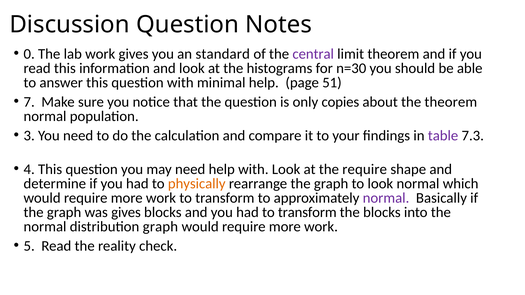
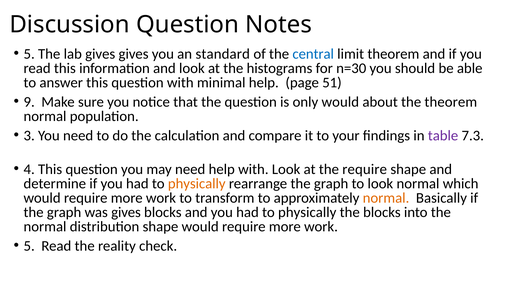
0: 0 -> 5 (29, 54)
lab work: work -> gives (100, 54)
central colour: purple -> blue (313, 54)
7: 7 -> 9 (29, 102)
only copies: copies -> would (340, 102)
normal colour: purple -> orange (386, 198)
transform: transform -> physically (307, 212)
distribution graph: graph -> shape (160, 227)
